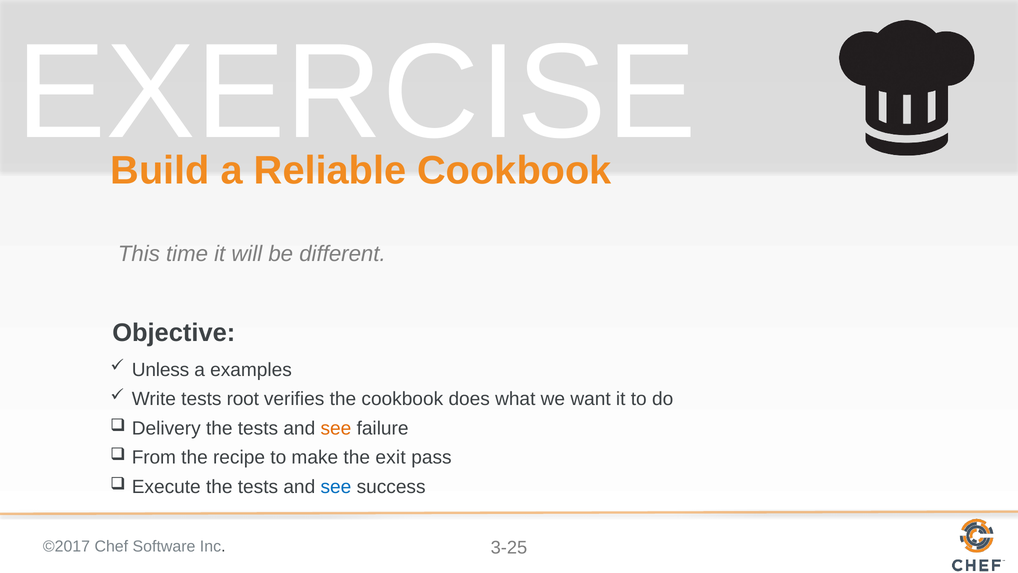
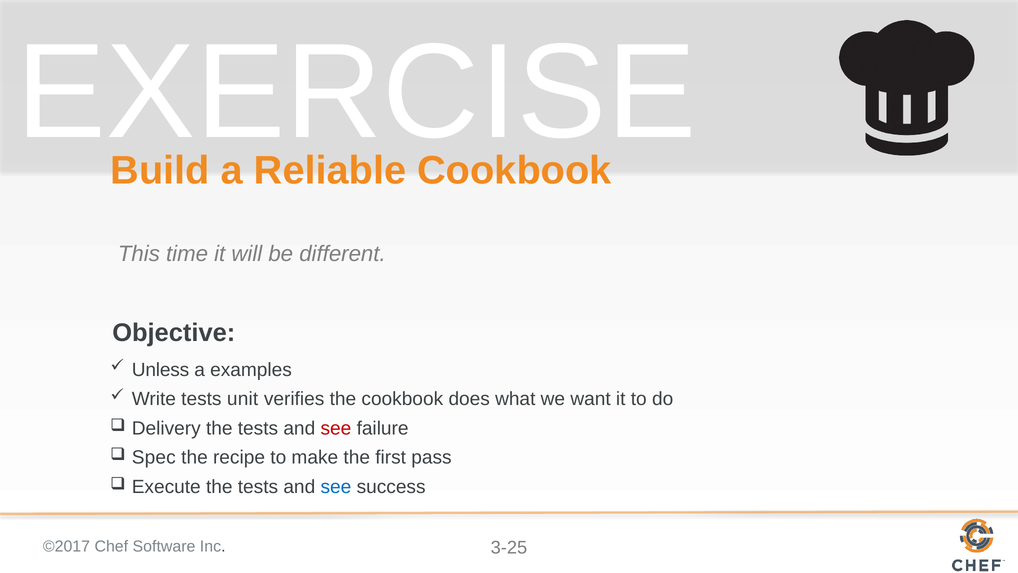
root: root -> unit (243, 399)
see colour: orange -> red (336, 428)
From: From -> Spec (154, 457)
exit: exit -> first (391, 457)
